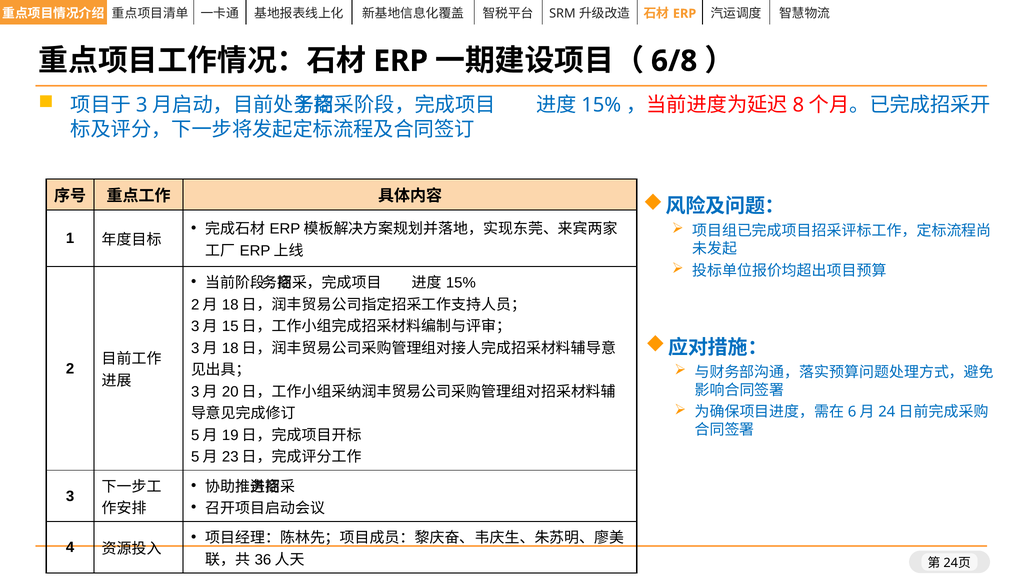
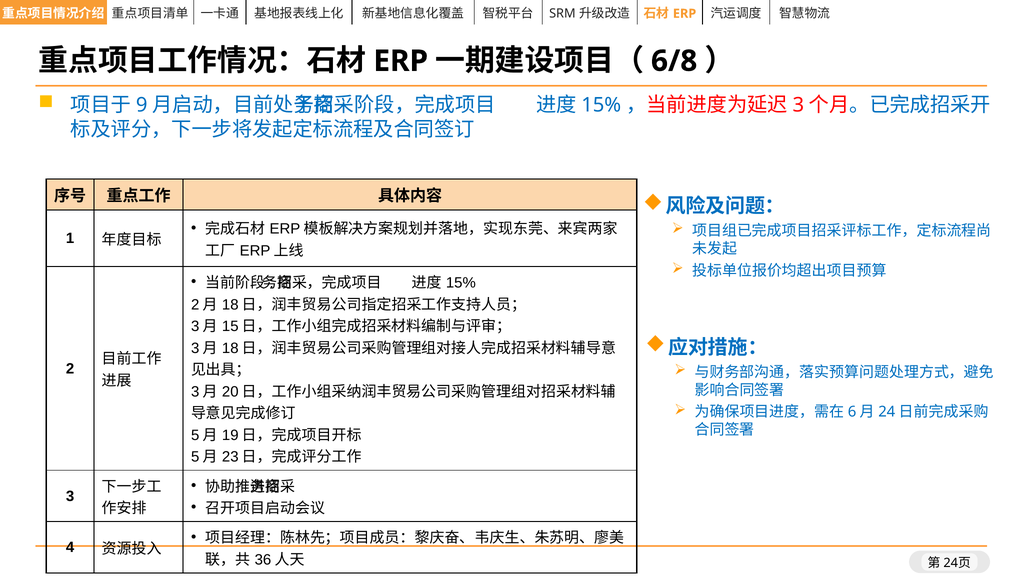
3: 3 -> 9 (142, 105)
8: 8 -> 3 (798, 105)
